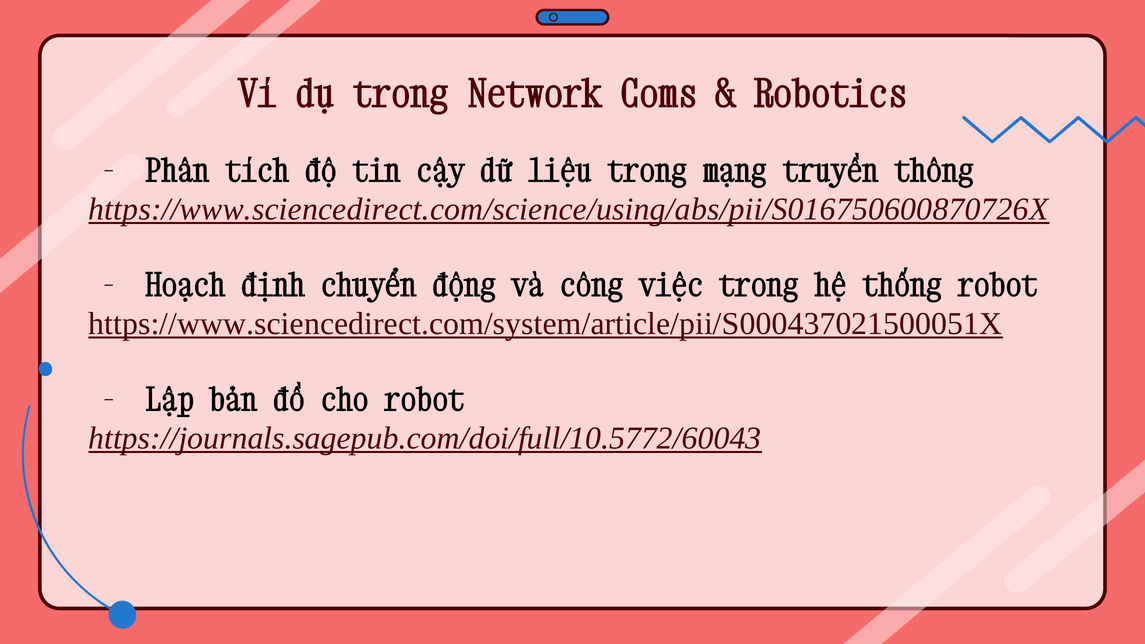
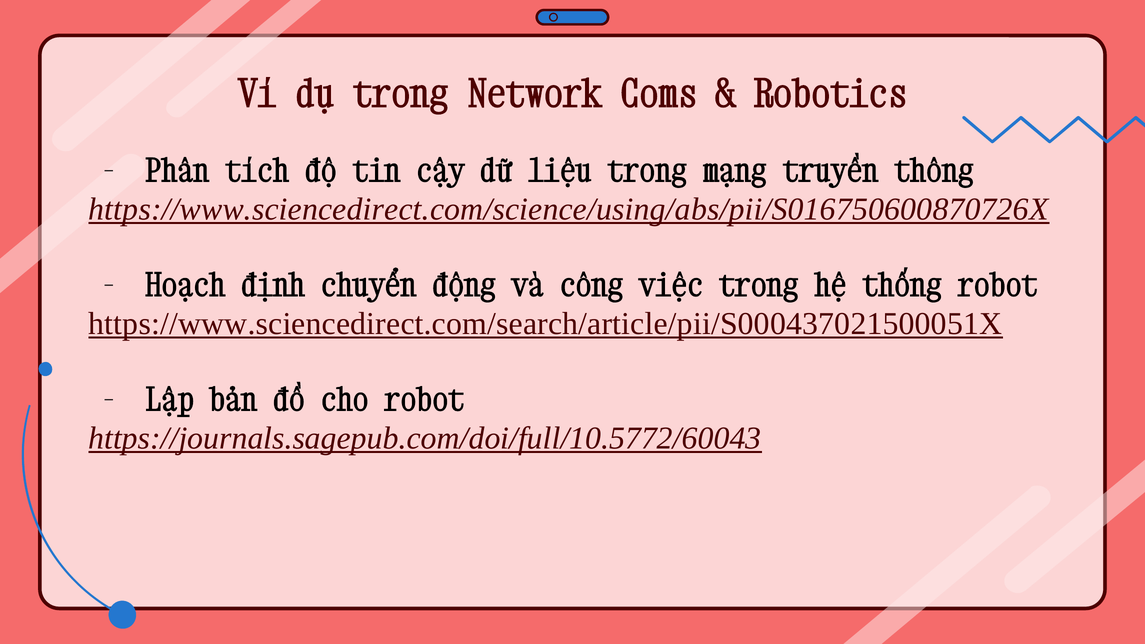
https://www.sciencedirect.com/system/article/pii/S000437021500051X: https://www.sciencedirect.com/system/article/pii/S000437021500051X -> https://www.sciencedirect.com/search/article/pii/S000437021500051X (545, 324)
